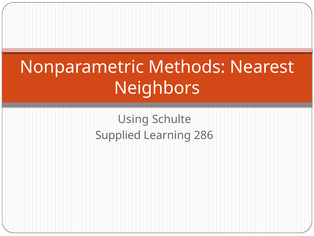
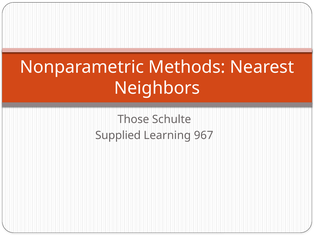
Using: Using -> Those (133, 119)
286: 286 -> 967 (204, 135)
